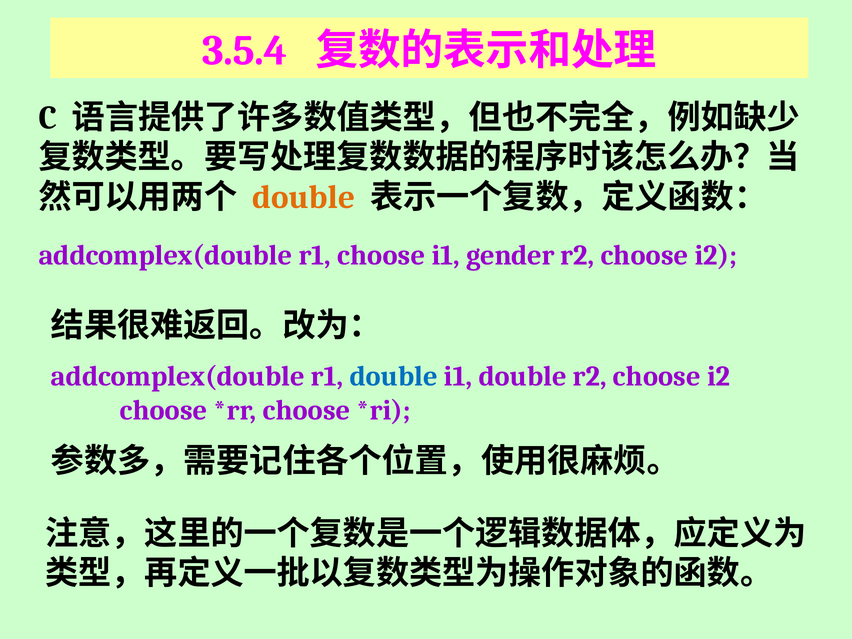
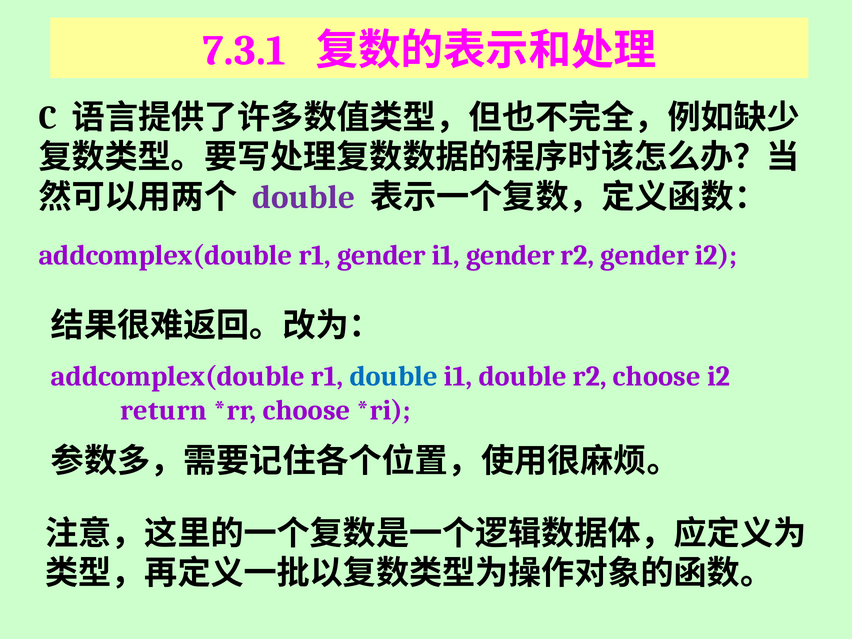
3.5.4: 3.5.4 -> 7.3.1 (244, 51)
double colour: orange -> purple (304, 197)
r1 choose: choose -> gender (381, 255)
choose: choose -> gender (645, 255)
choose: choose -> return (164, 411)
